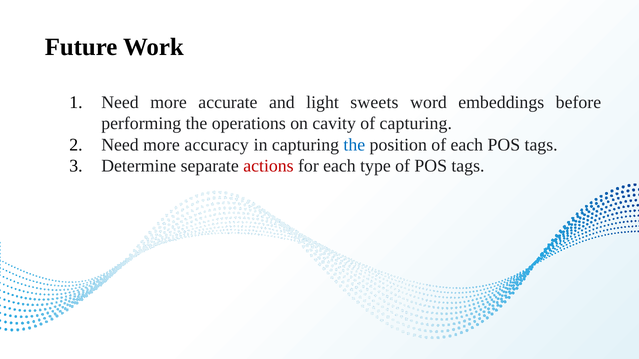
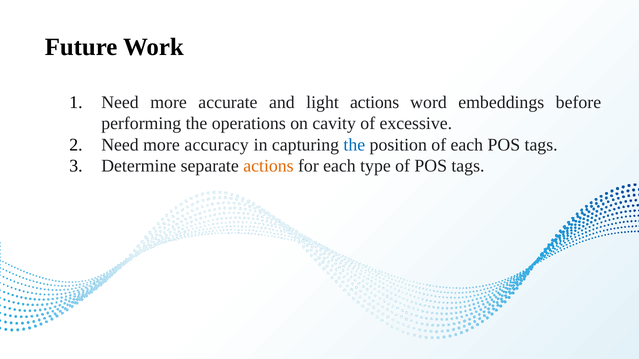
light sweets: sweets -> actions (375, 102)
of capturing: capturing -> excessive (416, 124)
actions colour: red -> orange (268, 166)
